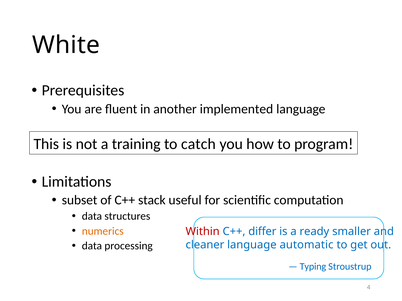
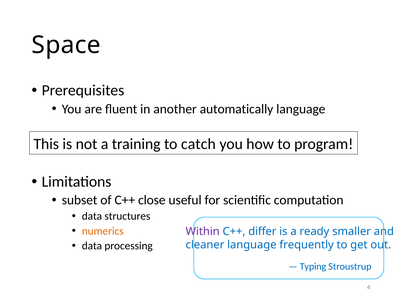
White: White -> Space (66, 45)
implemented: implemented -> automatically (237, 109)
stack: stack -> close (152, 201)
Within colour: red -> purple (203, 232)
automatic: automatic -> frequently (307, 245)
